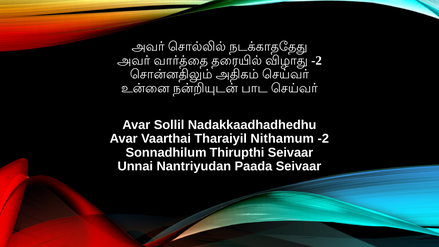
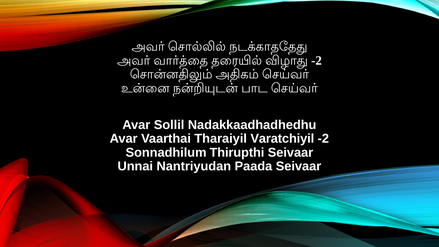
Nithamum: Nithamum -> Varatchiyil (282, 139)
